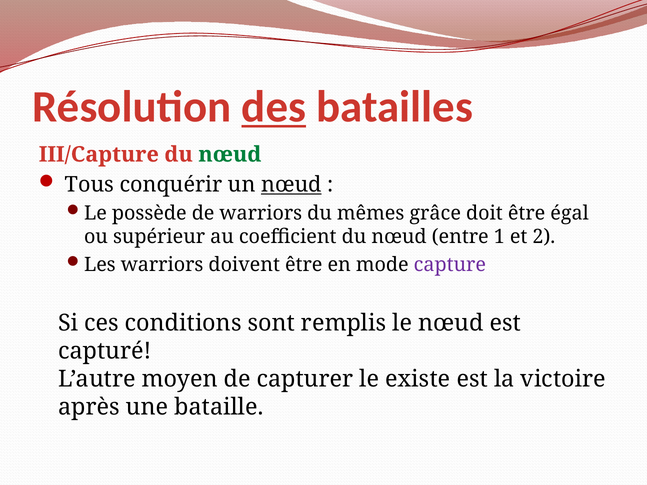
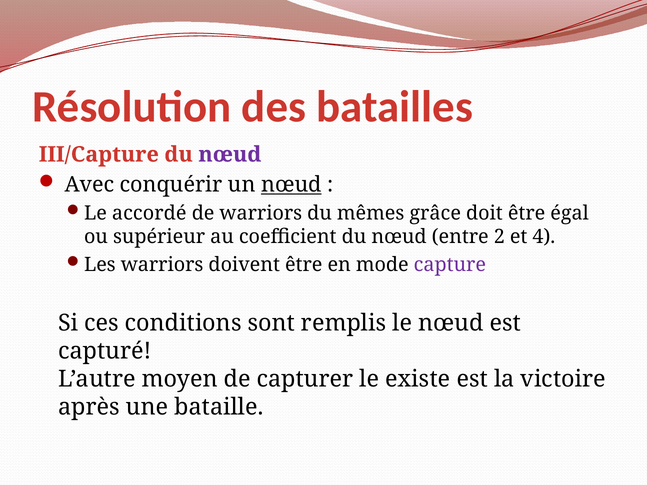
des underline: present -> none (274, 107)
nœud colour: green -> purple (230, 155)
Tous: Tous -> Avec (89, 185)
possède: possède -> accordé (149, 213)
1: 1 -> 2 (499, 237)
2: 2 -> 4 (544, 237)
